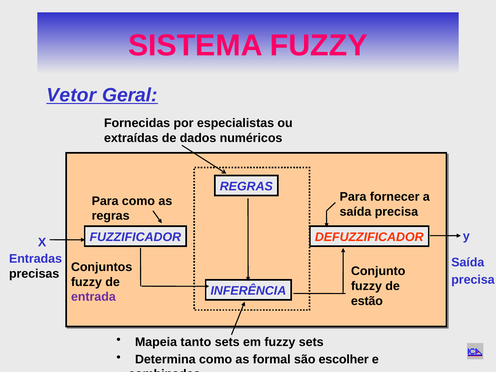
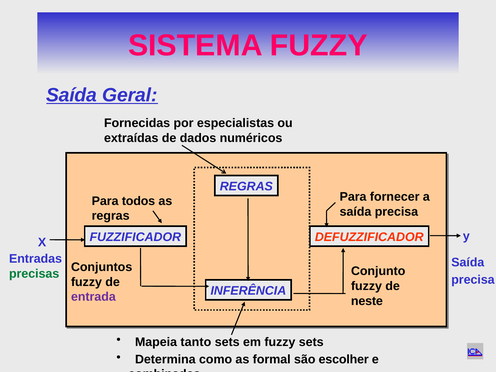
Vetor: Vetor -> Saída (72, 95)
Para como: como -> todos (139, 201)
precisas colour: black -> green (34, 274)
estão: estão -> neste (367, 301)
